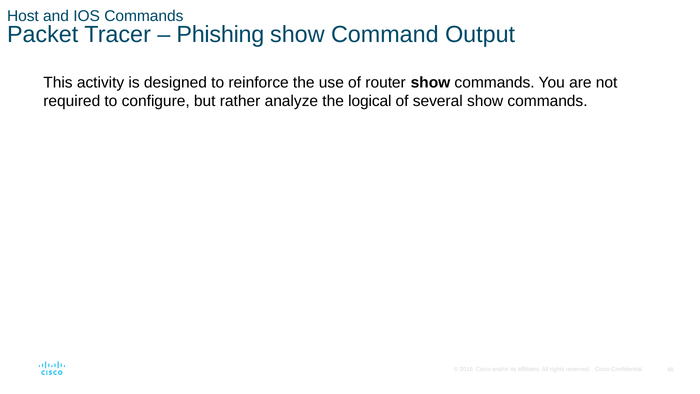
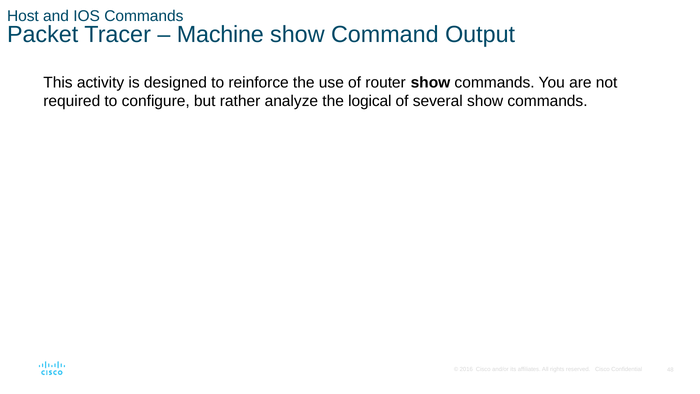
Phishing: Phishing -> Machine (220, 34)
